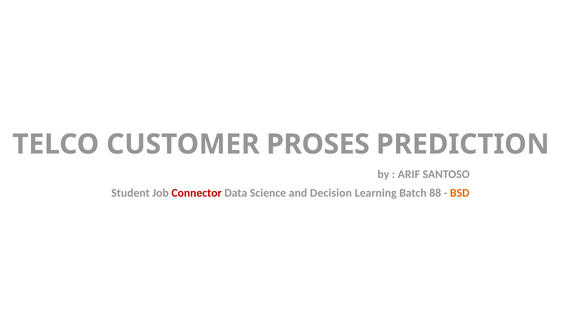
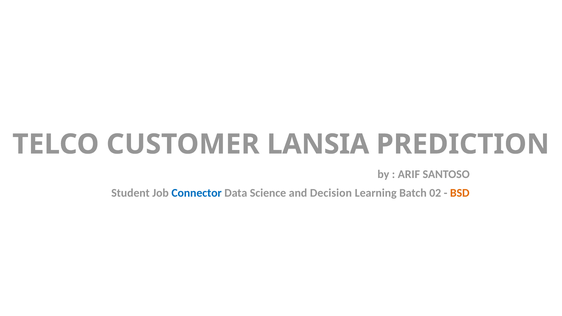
PROSES: PROSES -> LANSIA (318, 144)
Connector colour: red -> blue (197, 193)
88: 88 -> 02 (435, 193)
